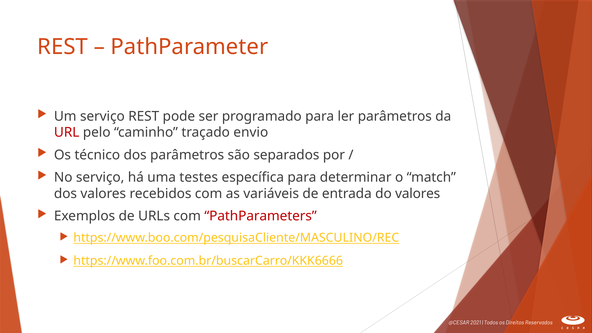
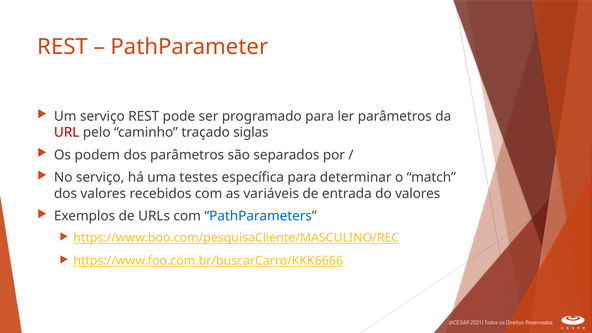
envio: envio -> siglas (251, 132)
técnico: técnico -> podem (97, 155)
PathParameters colour: red -> blue (261, 216)
